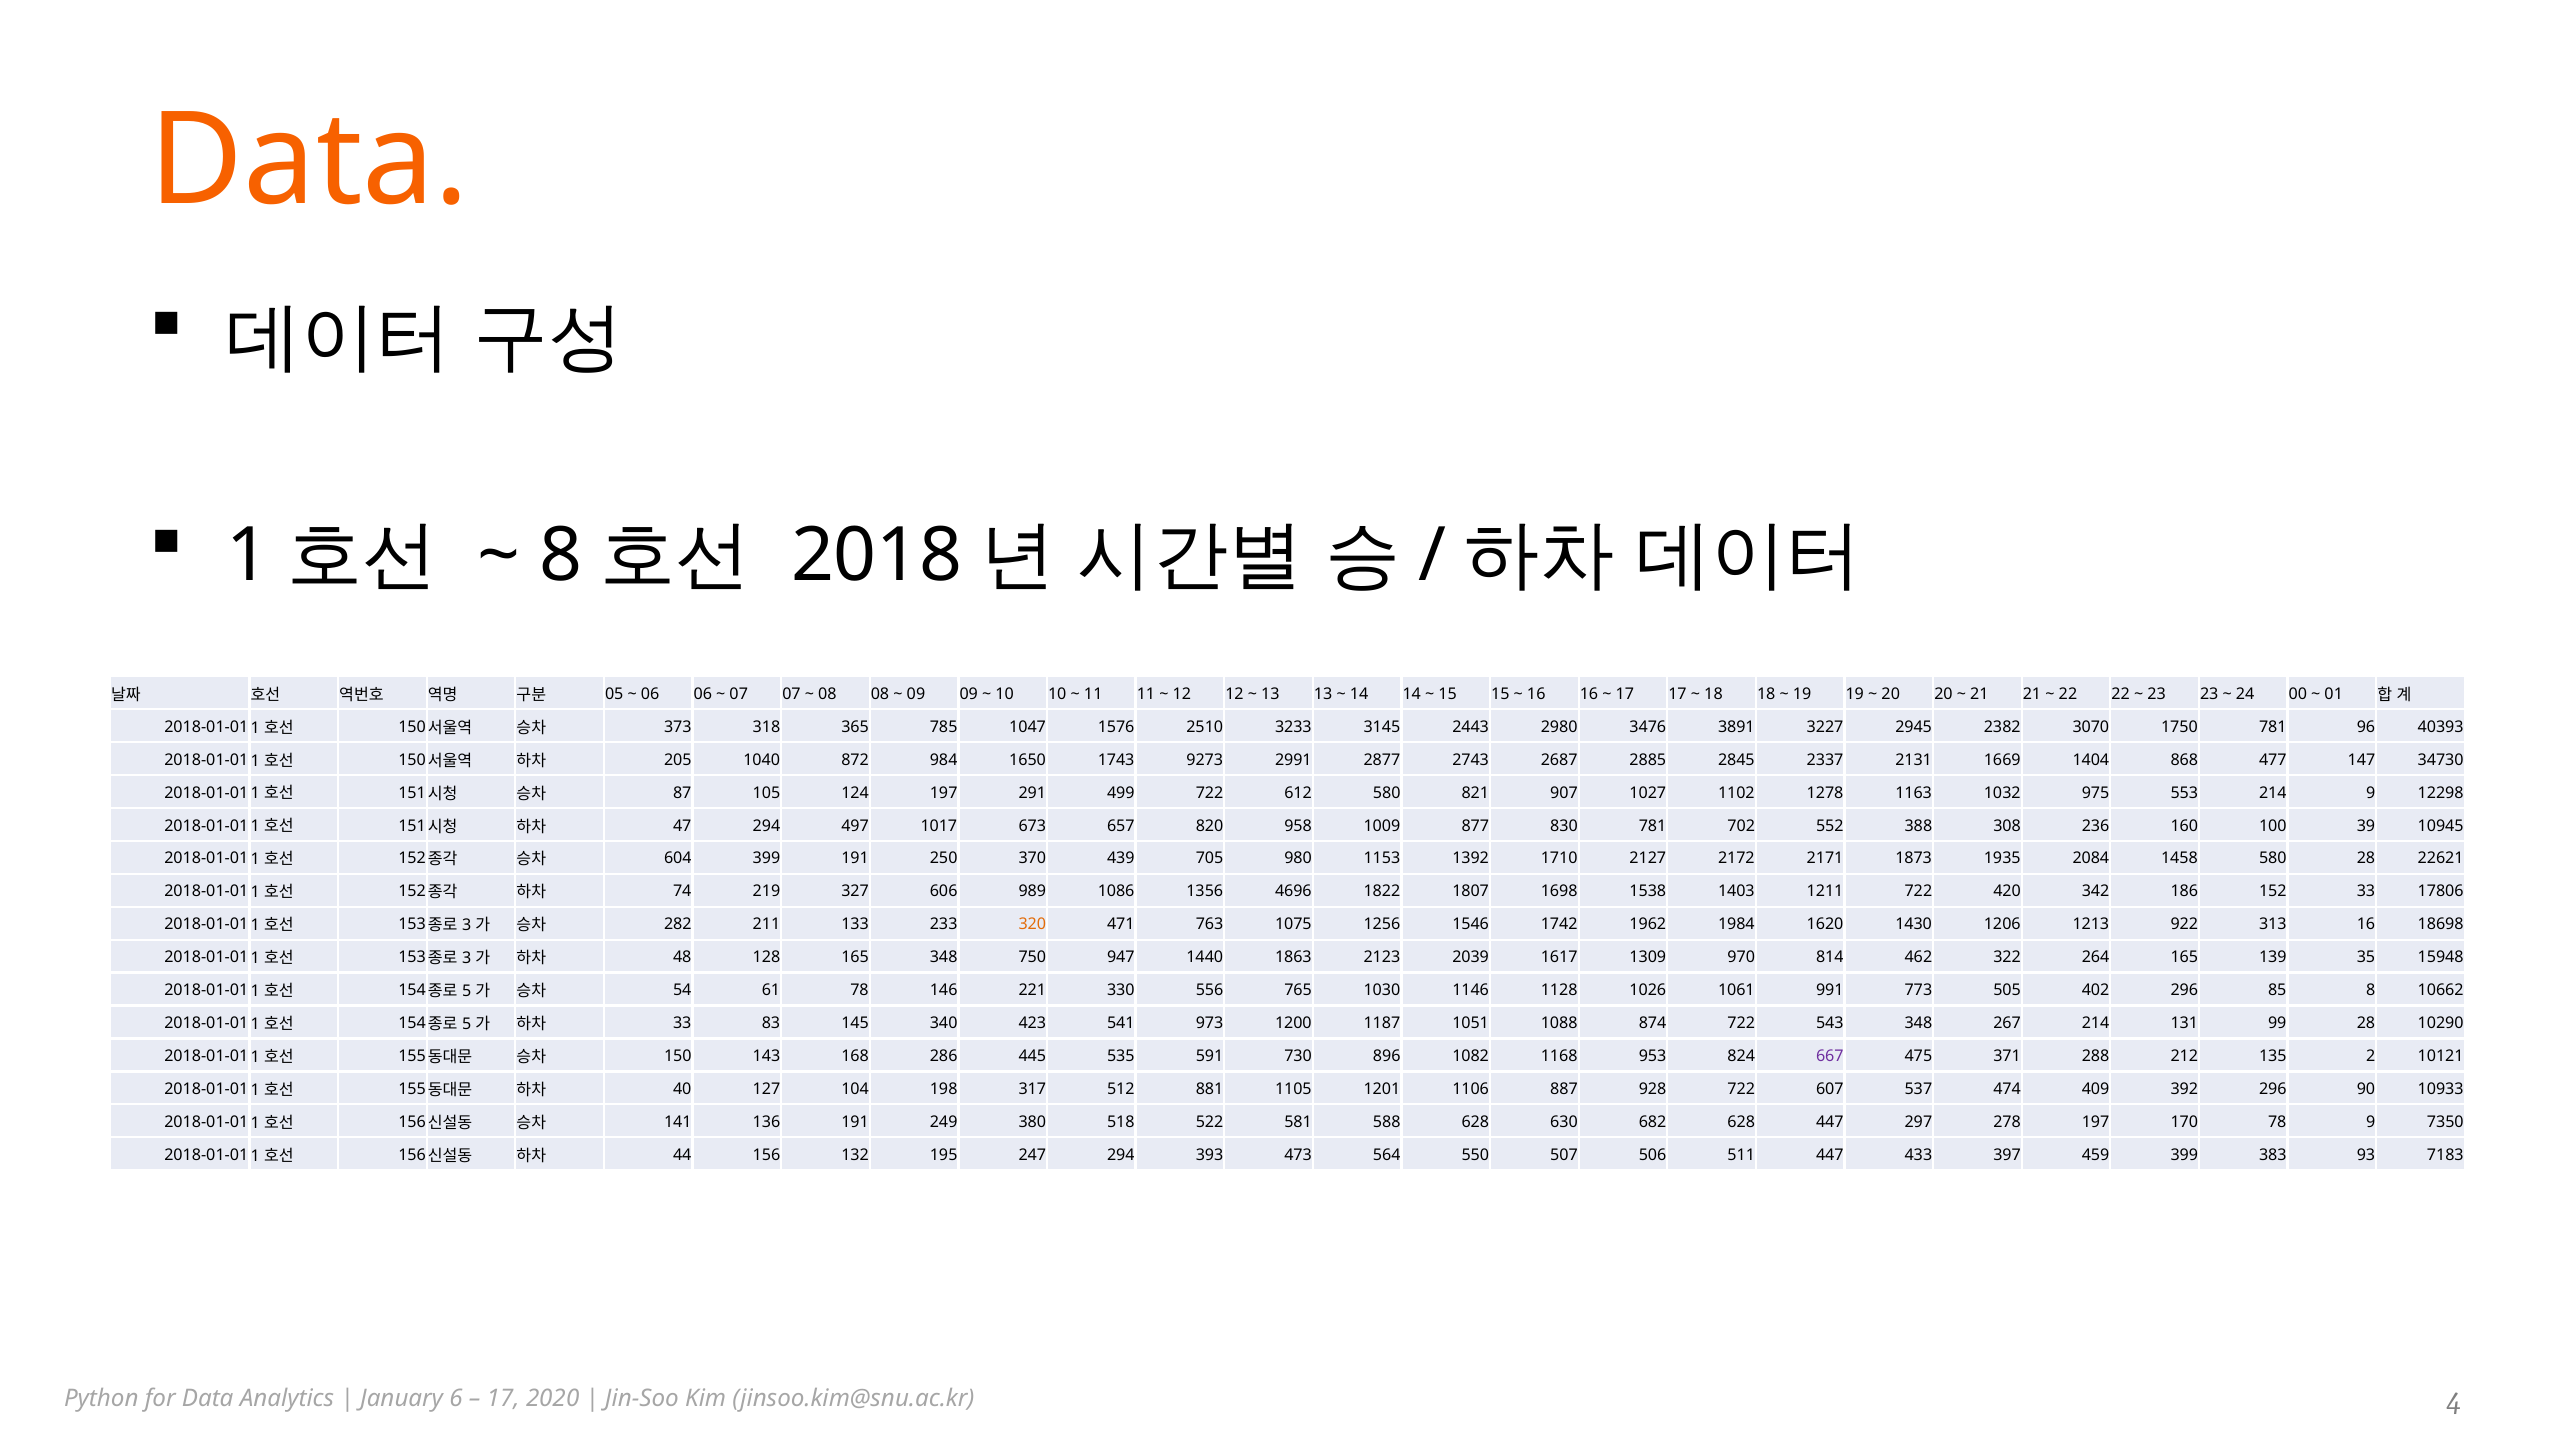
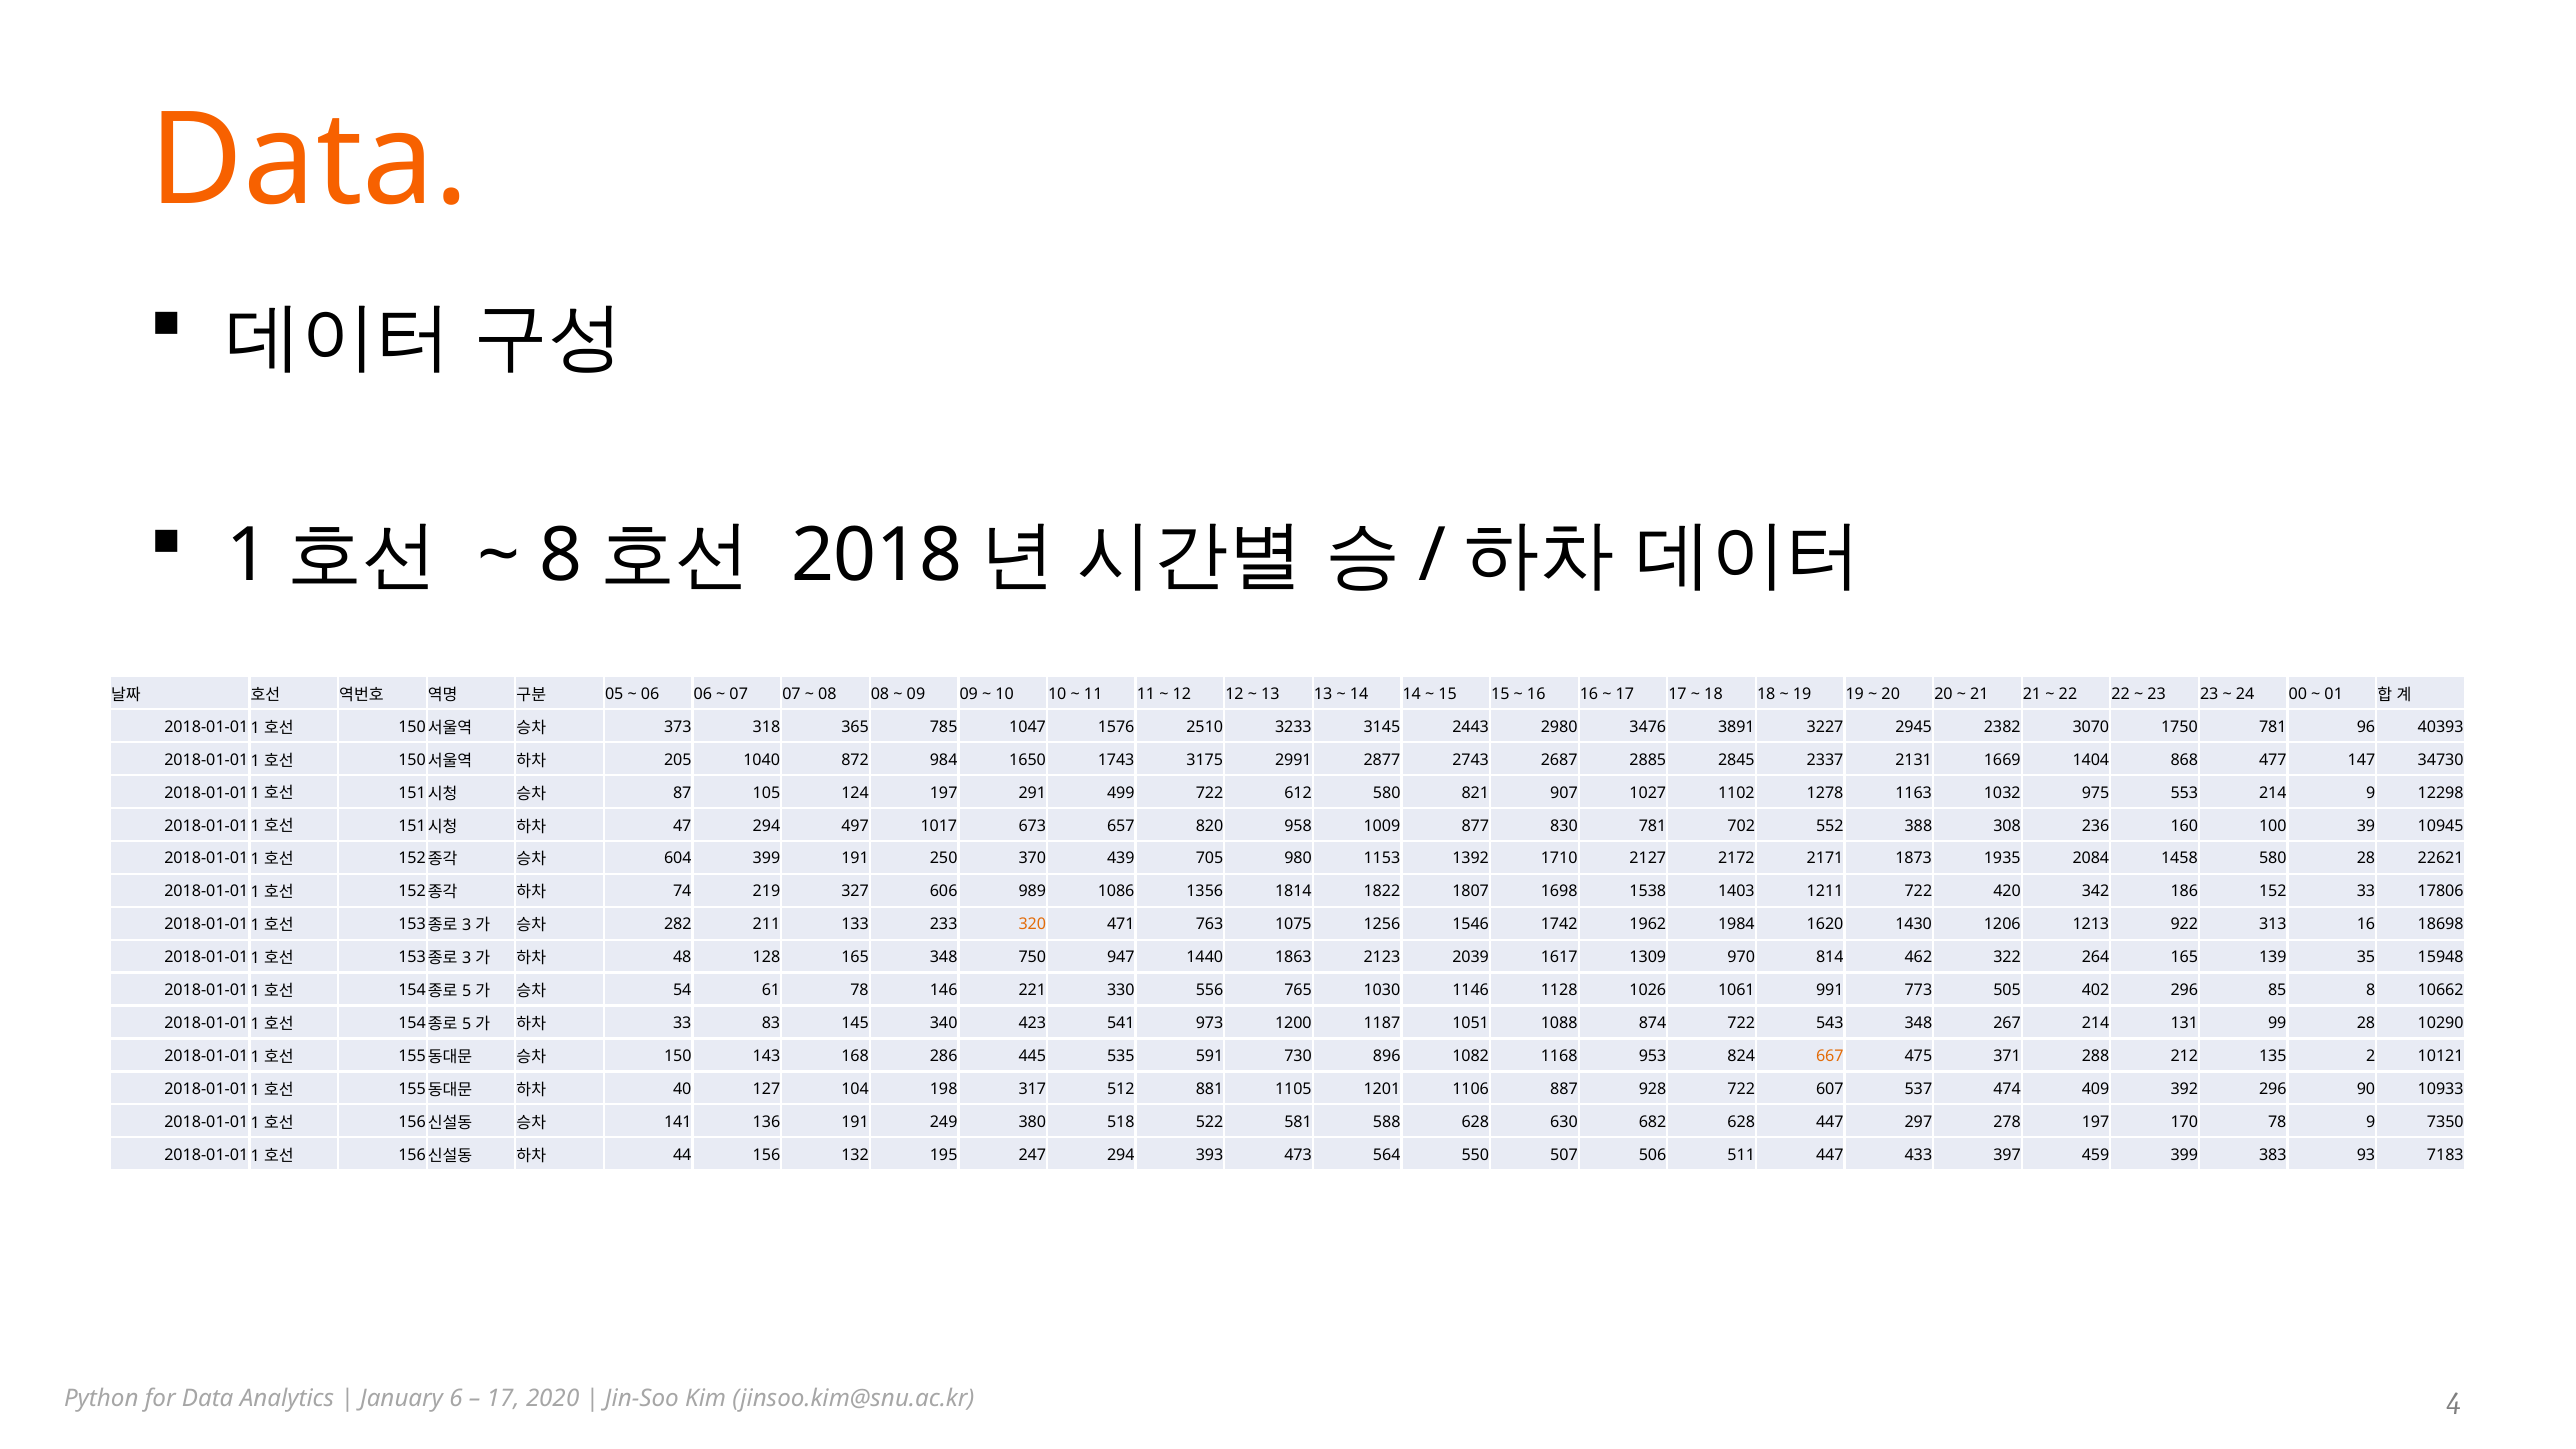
9273: 9273 -> 3175 (1205, 760)
4696: 4696 -> 1814 (1293, 892)
667 colour: purple -> orange (1830, 1056)
